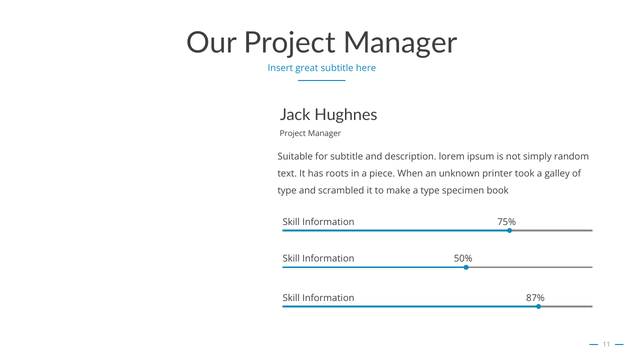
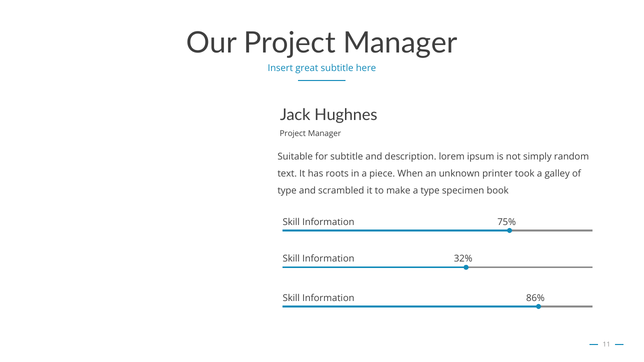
50%: 50% -> 32% (463, 259)
87%: 87% -> 86% (535, 298)
